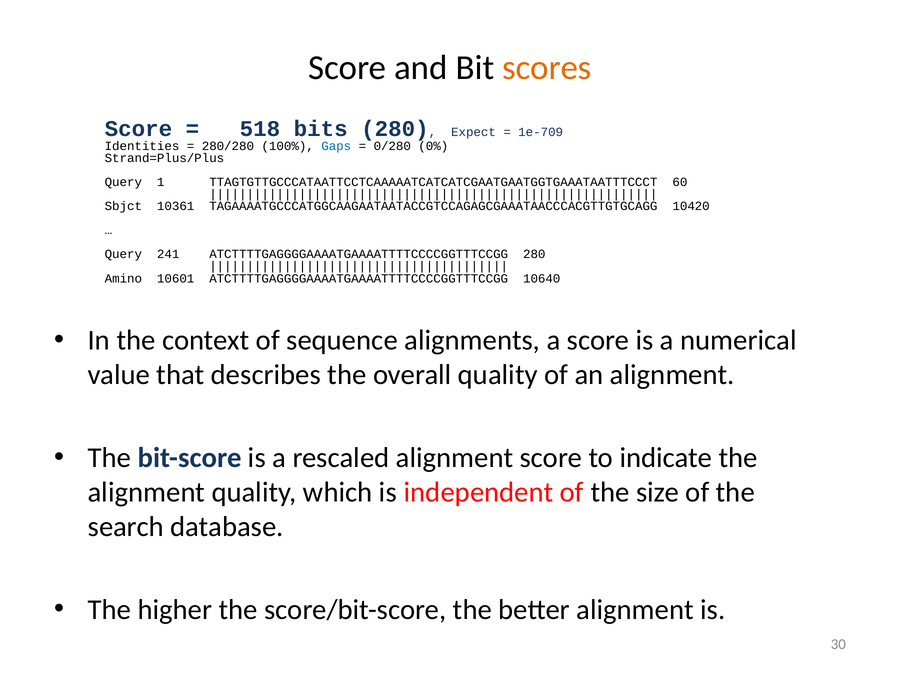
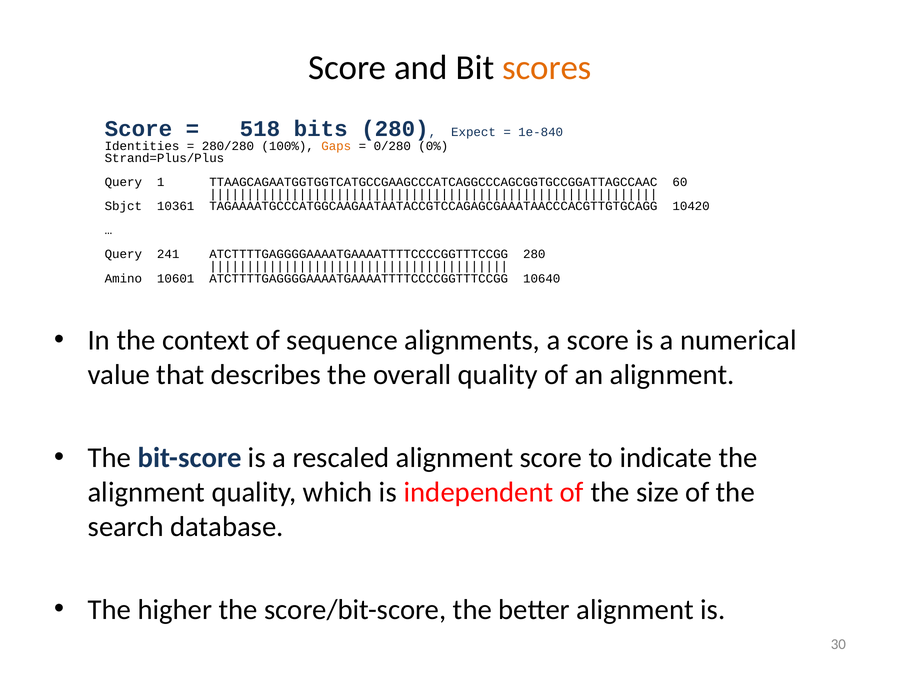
1e-709: 1e-709 -> 1e-840 (541, 132)
Gaps colour: blue -> orange (336, 146)
TTAGTGTTGCCCATAATTCCTCAAAAATCATCATCGAATGAATGGTGAAATAATTTCCCT: TTAGTGTTGCCCATAATTCCTCAAAAATCATCATCGAATGAATGGTGAAATAATTTCCCT -> TTAAGCAGAATGGTGGTCATGCCGAAGCCCATCAGGCCCAGCGGTGCCGGATTAGCCAAC (433, 182)
